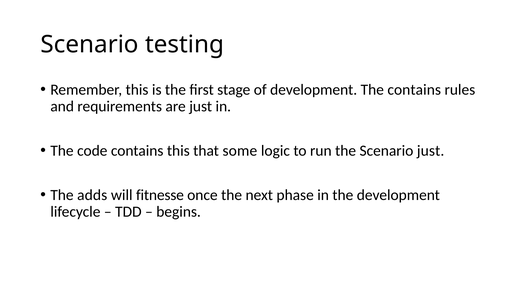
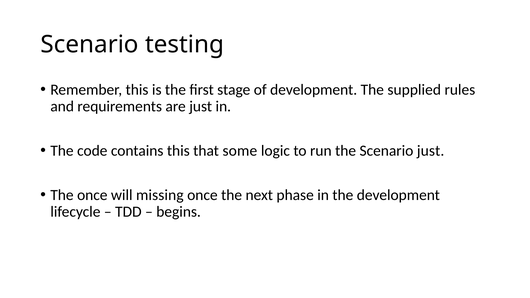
The contains: contains -> supplied (414, 90)
The adds: adds -> once (92, 195)
fitnesse: fitnesse -> missing (160, 195)
